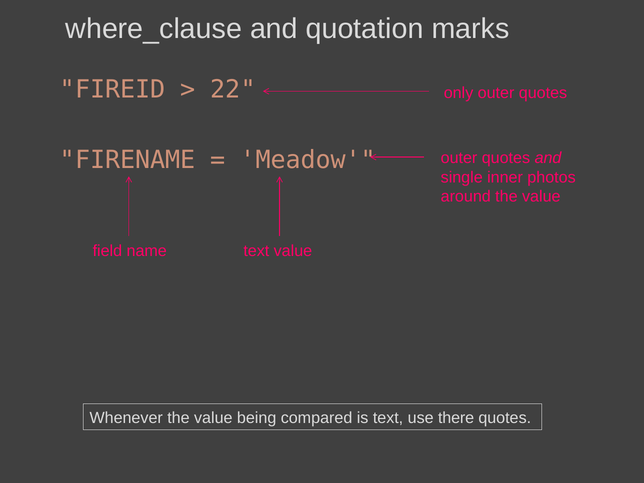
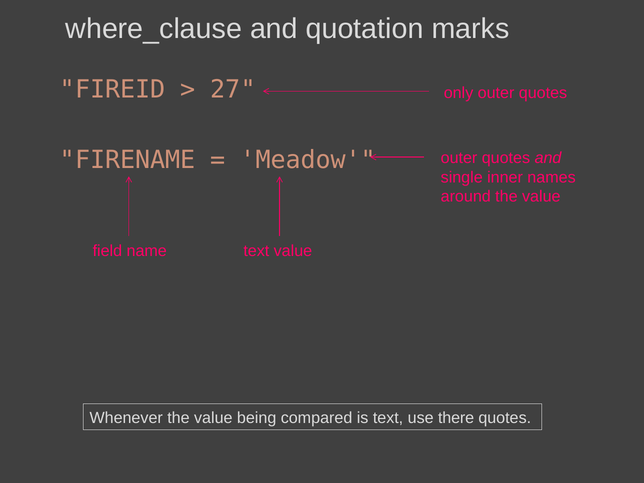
22: 22 -> 27 (233, 90)
photos: photos -> names (552, 177)
